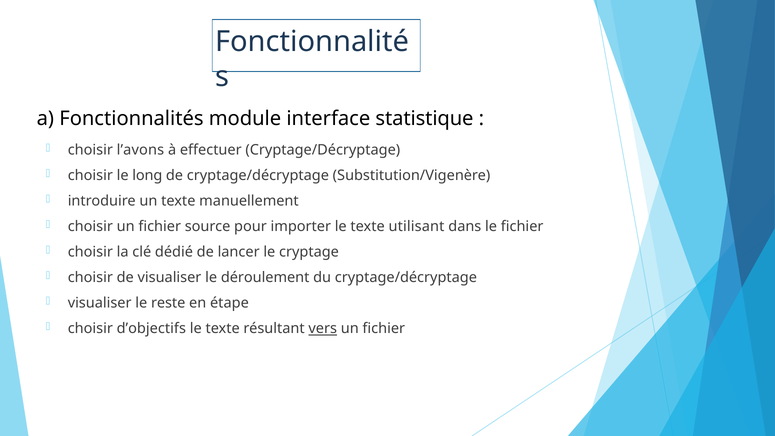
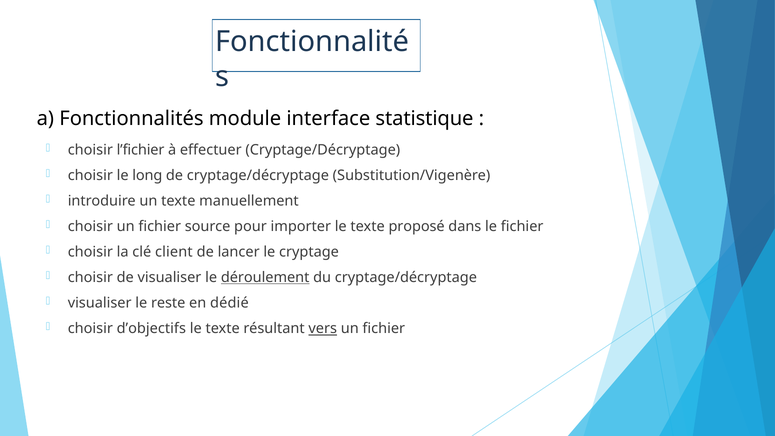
l’avons: l’avons -> l’fichier (141, 150)
utilisant: utilisant -> proposé (417, 226)
dédié: dédié -> client (174, 252)
déroulement underline: none -> present (265, 278)
étape: étape -> dédié (229, 303)
